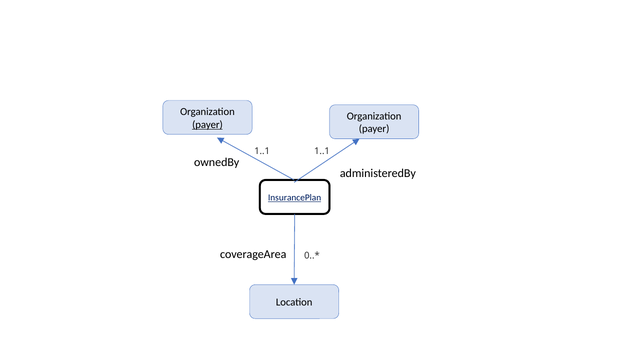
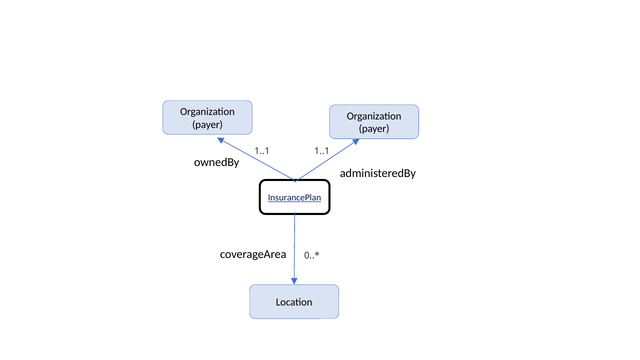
payer underline: present -> none (207, 125)
